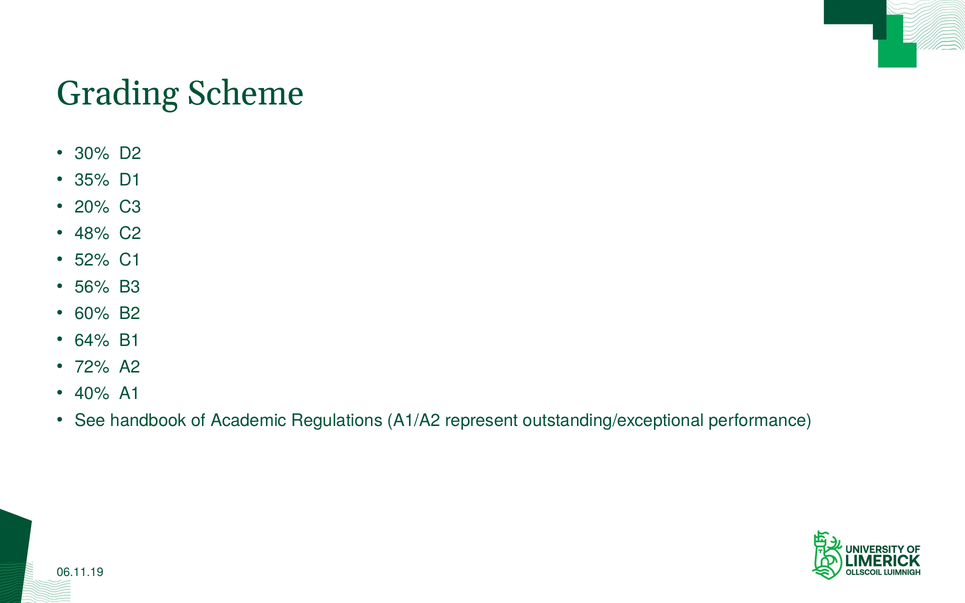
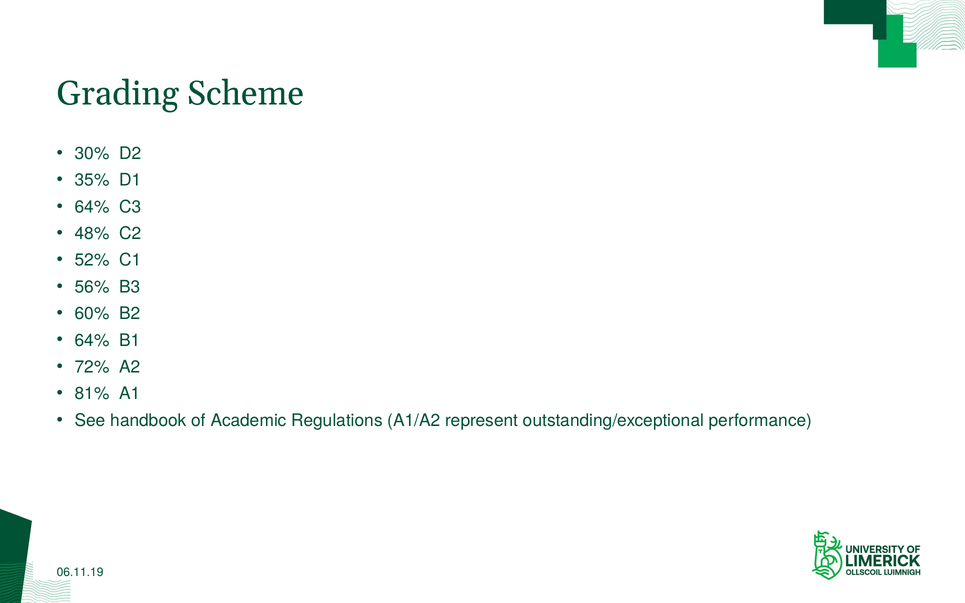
20%: 20% -> 64% (92, 207)
40%: 40% -> 81% (92, 394)
